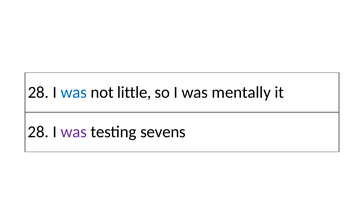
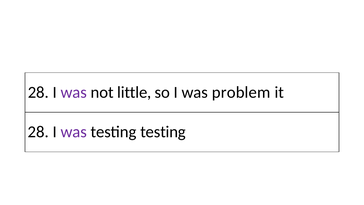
was colour: blue -> purple (74, 92)
mentally: mentally -> problem (241, 92)
testing sevens: sevens -> testing (163, 132)
